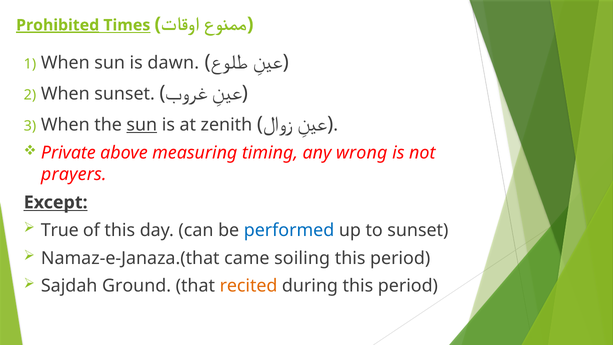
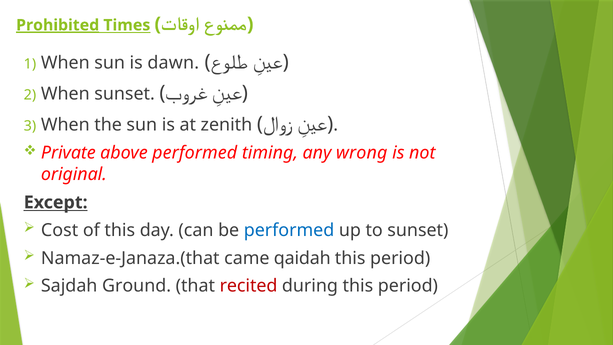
sun underline: present -> none (142, 125)
above measuring: measuring -> performed (195, 153)
prayers: prayers -> original (74, 174)
True: True -> Cost (60, 230)
soiling: soiling -> qaidah (302, 258)
recited colour: orange -> red (249, 286)
